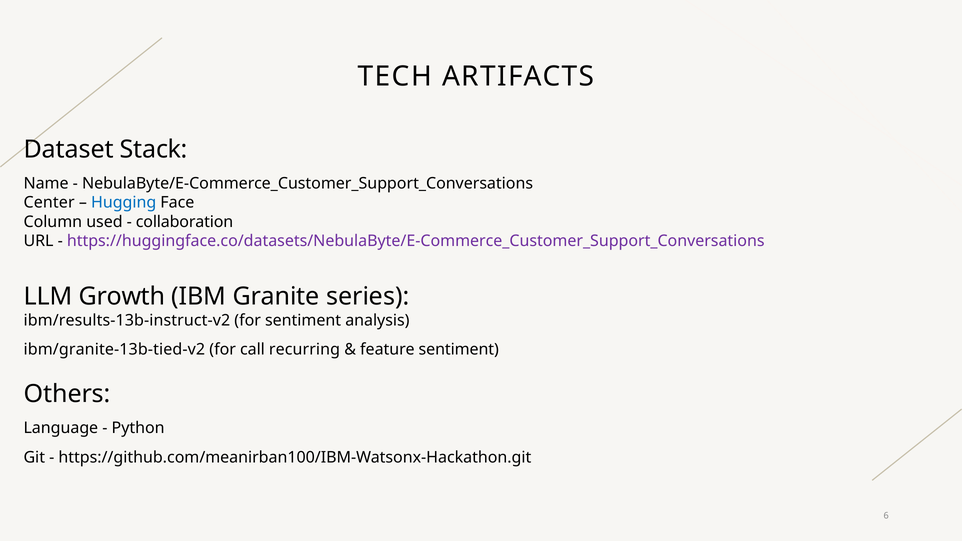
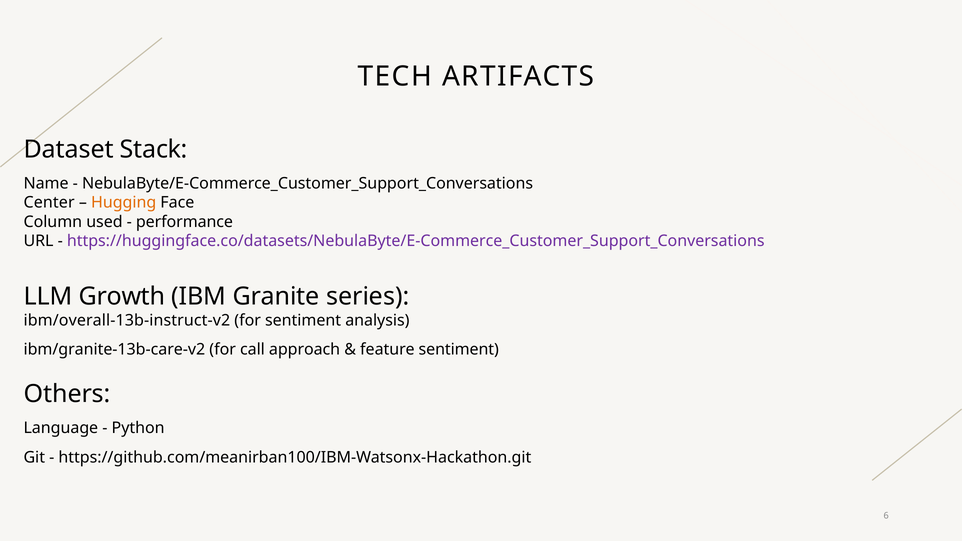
Hugging colour: blue -> orange (124, 203)
collaboration: collaboration -> performance (184, 222)
ibm/results-13b-instruct-v2: ibm/results-13b-instruct-v2 -> ibm/overall-13b-instruct-v2 (127, 320)
ibm/granite-13b-tied-v2: ibm/granite-13b-tied-v2 -> ibm/granite-13b-care-v2 (114, 350)
recurring: recurring -> approach (305, 350)
